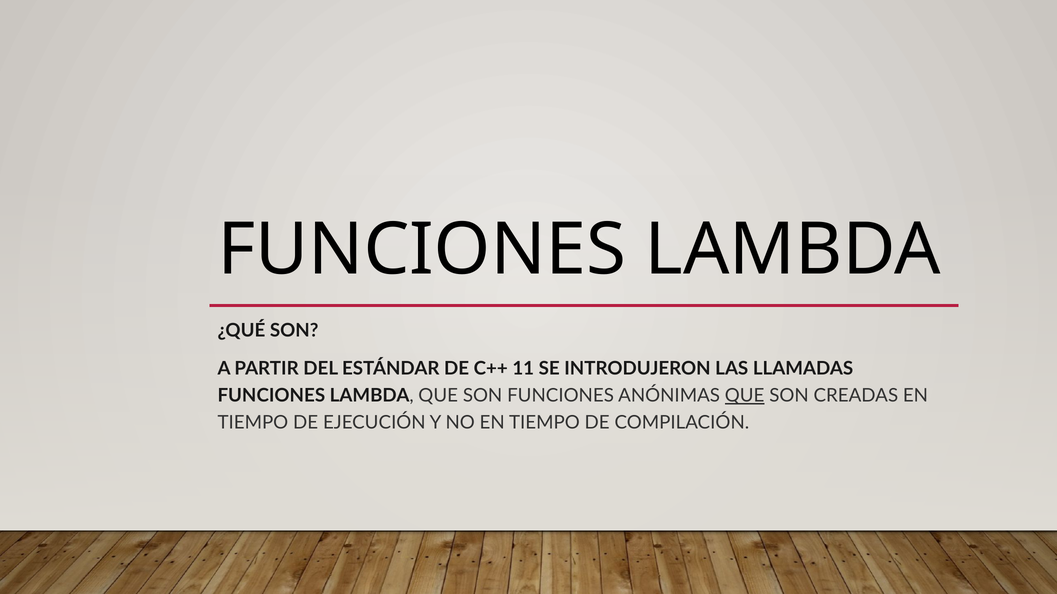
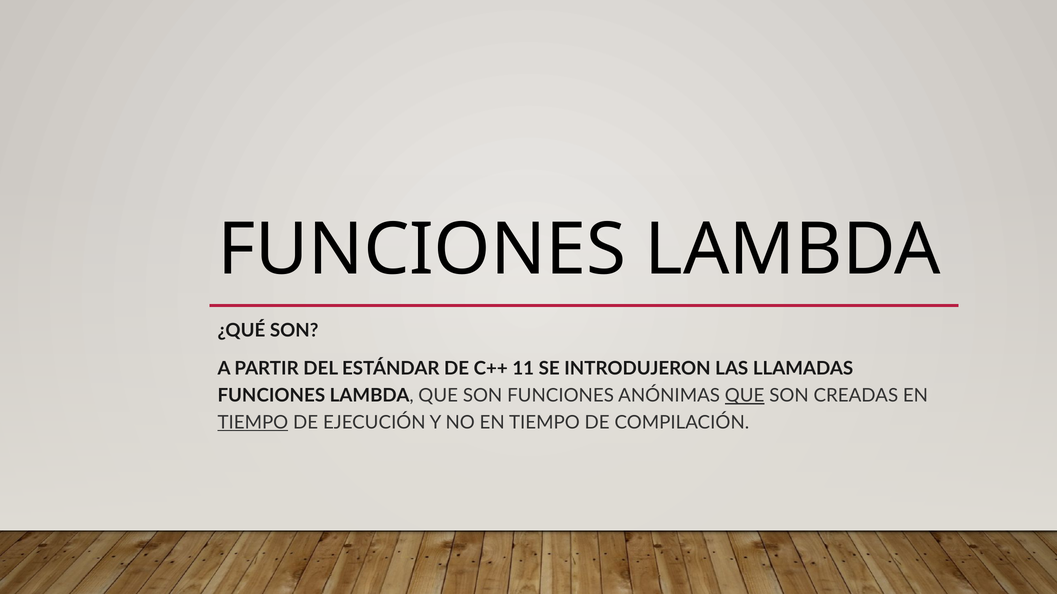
TIEMPO underline: none -> present (253, 423)
